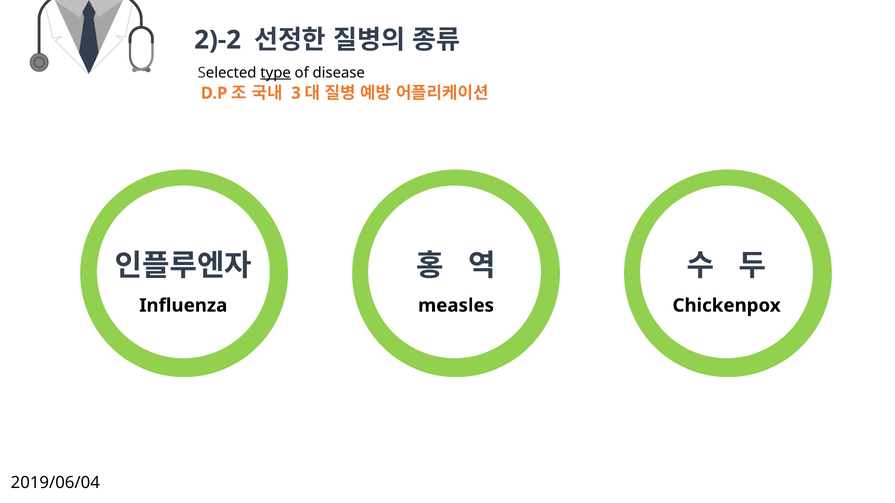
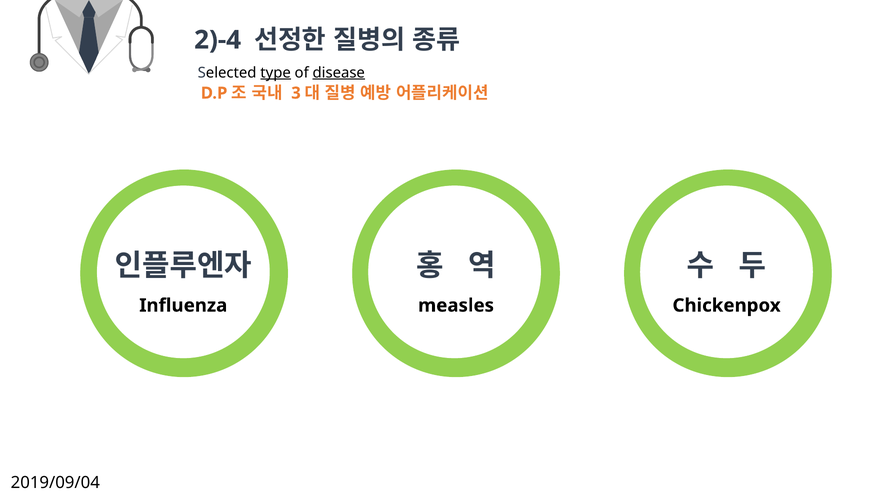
2)-2: 2)-2 -> 2)-4 (218, 40)
disease underline: none -> present (339, 73)
2019/06/04: 2019/06/04 -> 2019/09/04 (55, 483)
